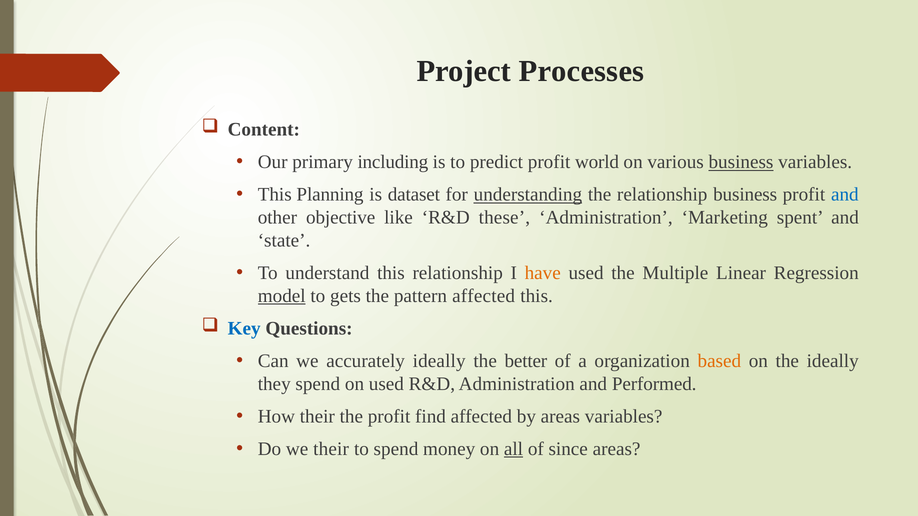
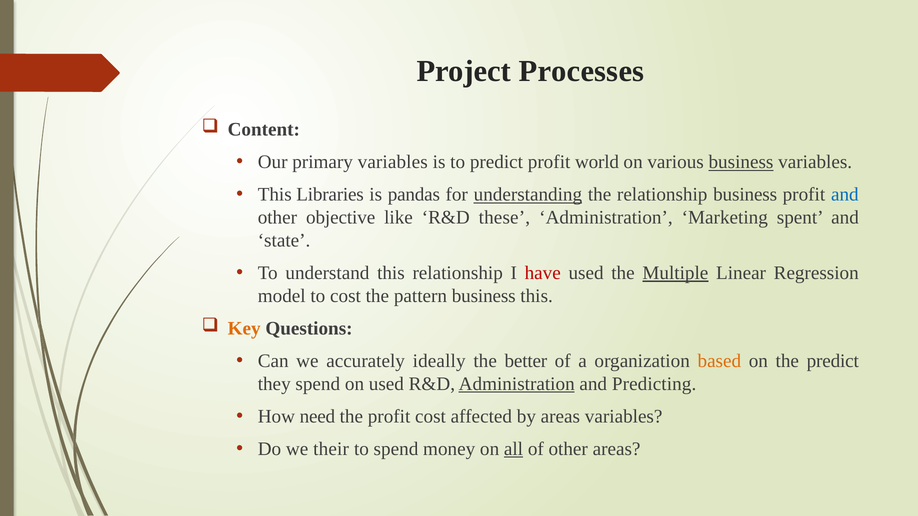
primary including: including -> variables (393, 162)
Planning: Planning -> Libraries (330, 195)
dataset: dataset -> pandas (414, 195)
have colour: orange -> red (543, 273)
Multiple underline: none -> present (675, 273)
model underline: present -> none (282, 296)
to gets: gets -> cost (345, 296)
pattern affected: affected -> business (484, 296)
Key colour: blue -> orange (244, 329)
the ideally: ideally -> predict (833, 361)
Administration underline: none -> present (517, 384)
Performed: Performed -> Predicting (654, 384)
How their: their -> need (317, 417)
profit find: find -> cost (431, 417)
of since: since -> other (568, 449)
